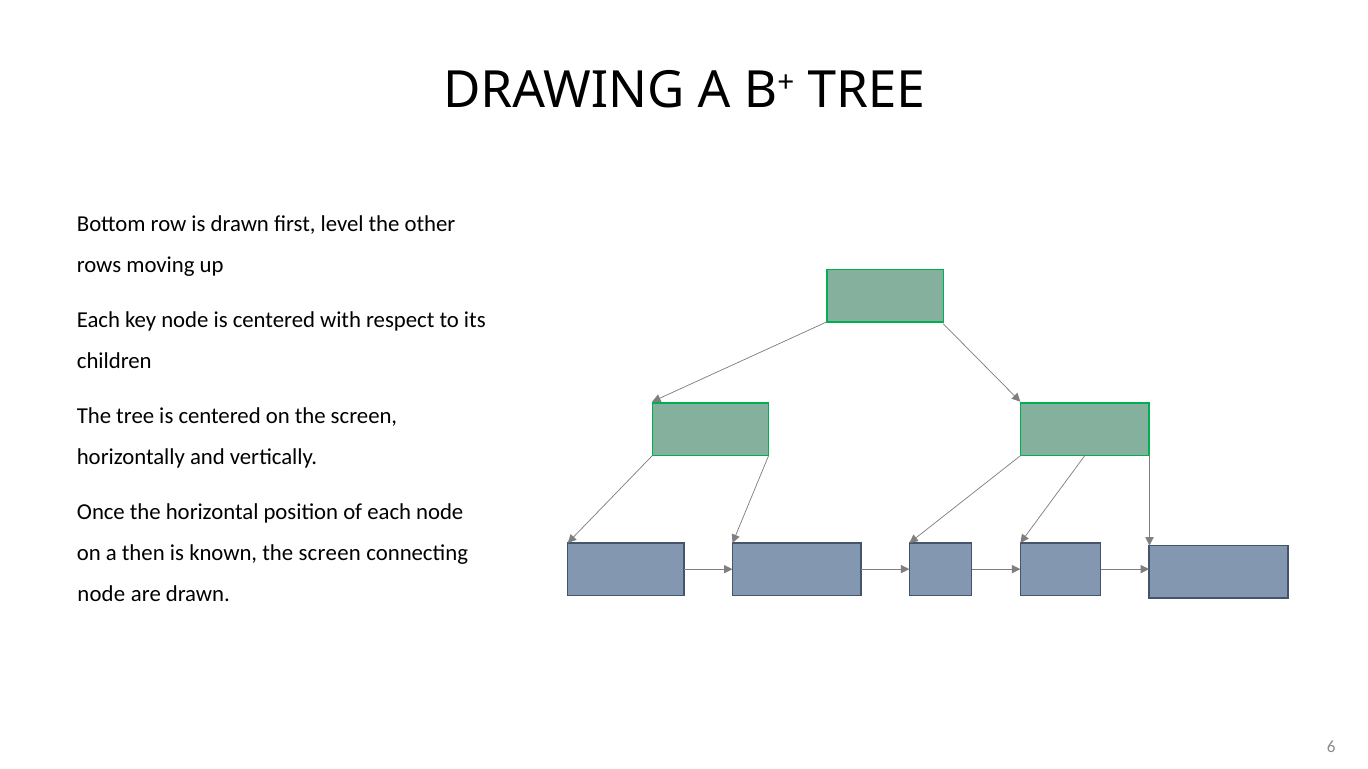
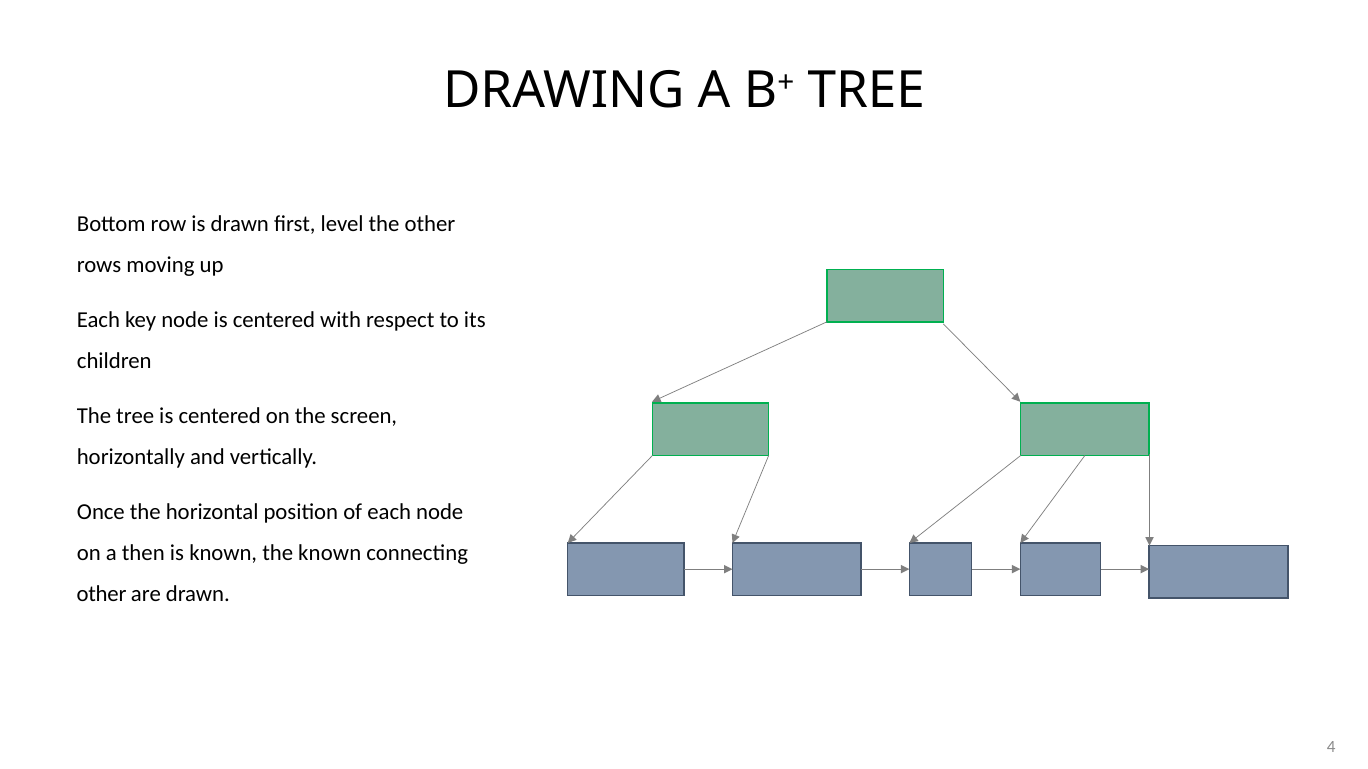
known the screen: screen -> known (330, 553)
node: node -> other (102, 594)
6: 6 -> 4 (1331, 747)
